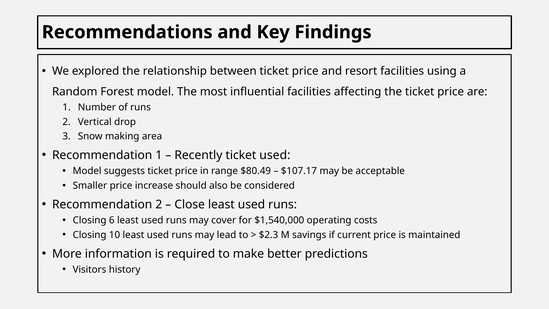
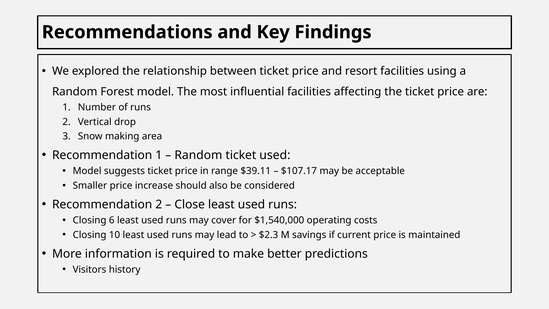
Recently: Recently -> Random (198, 155)
$80.49: $80.49 -> $39.11 (256, 171)
